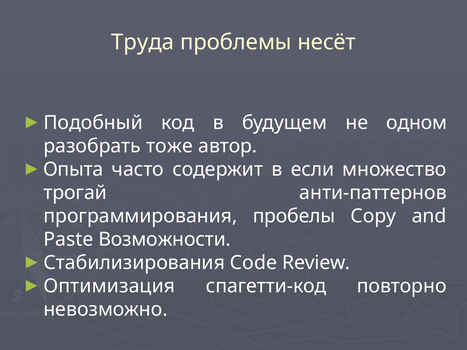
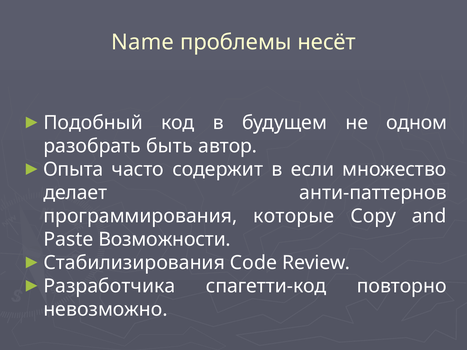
Труда: Труда -> Name (143, 42)
тоже: тоже -> быть (169, 146)
трогай: трогай -> делает (75, 193)
пробелы: пробелы -> которые (294, 216)
Оптимизация: Оптимизация -> Разработчика (109, 286)
